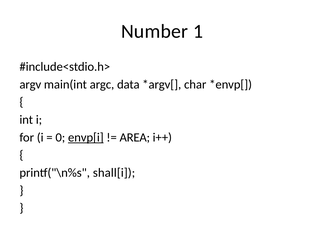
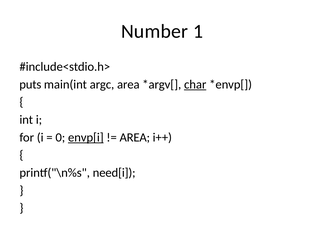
argv: argv -> puts (30, 84)
argc data: data -> area (128, 84)
char underline: none -> present (195, 84)
shall[i: shall[i -> need[i (114, 173)
